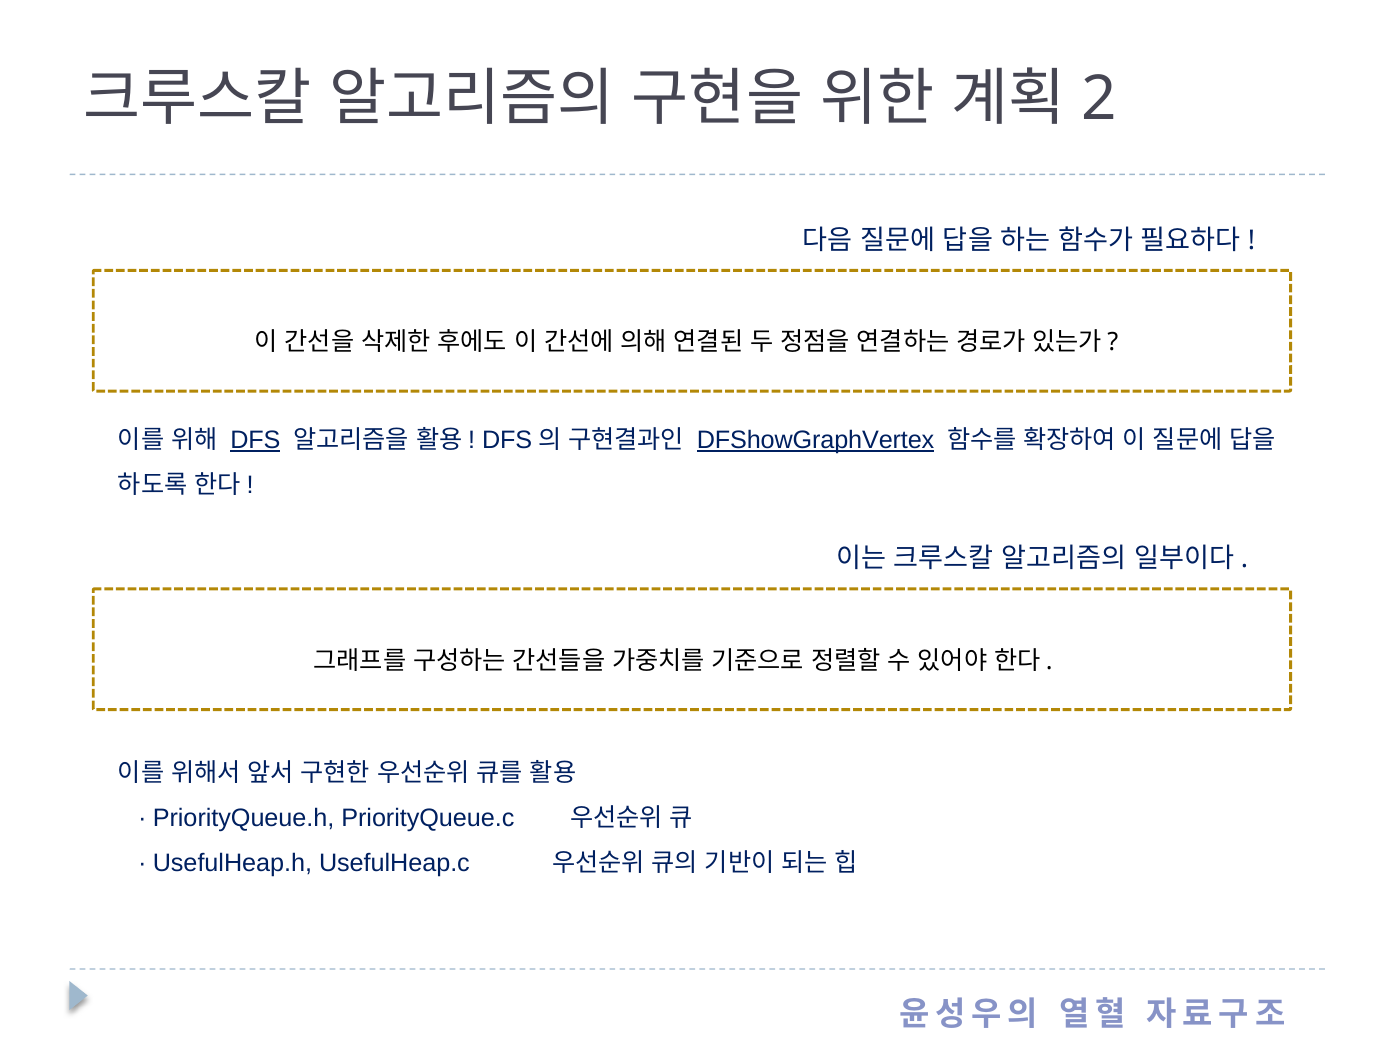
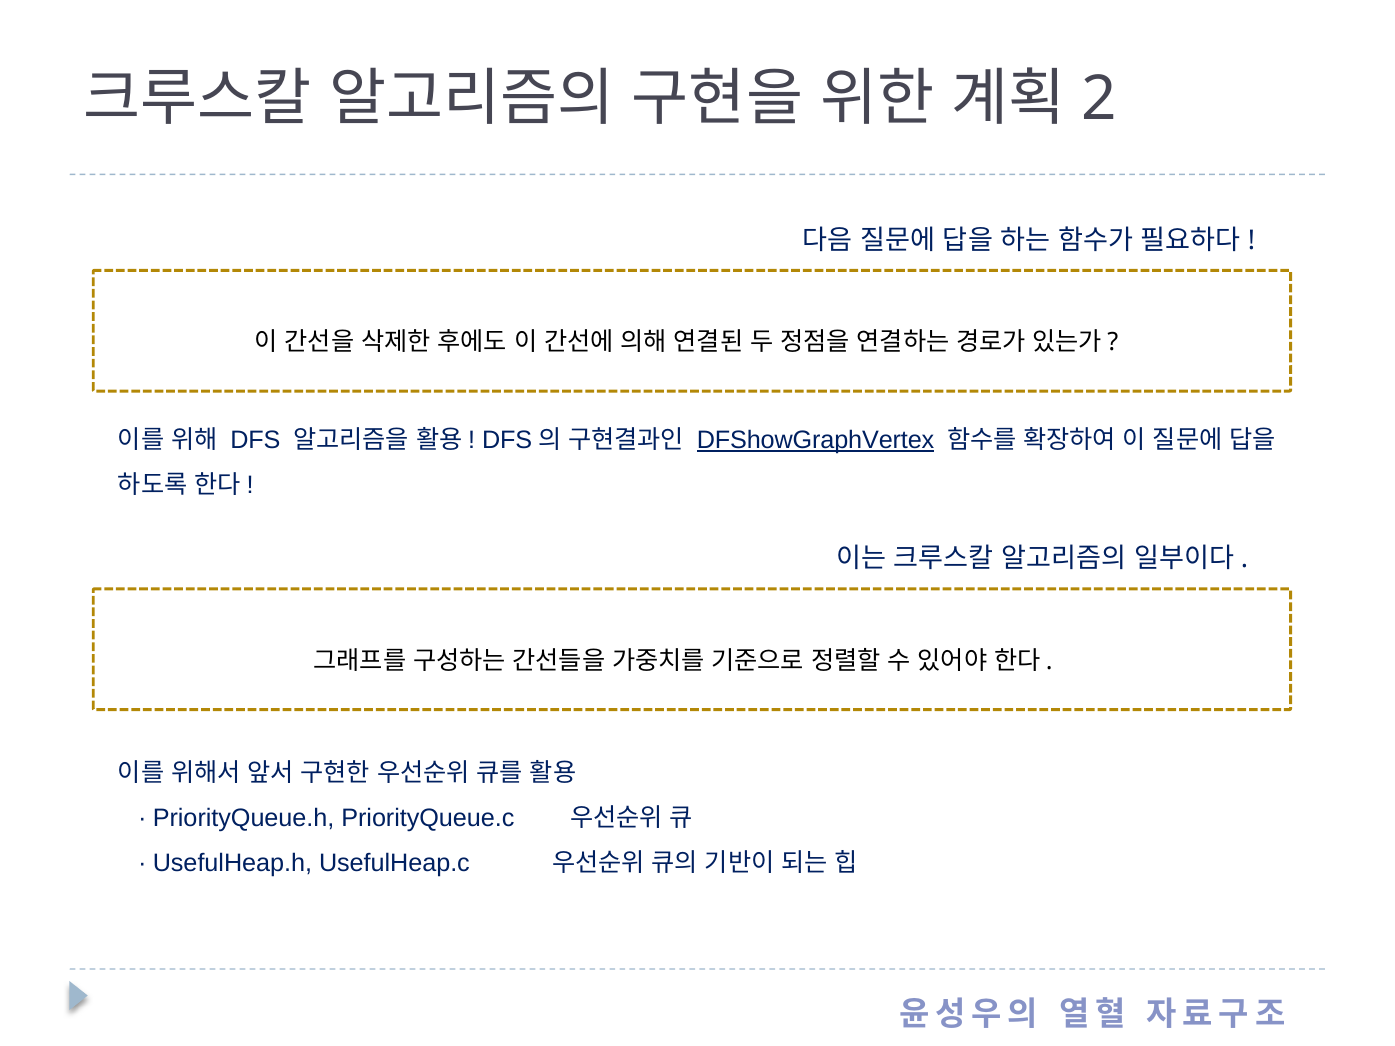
DFS underline: present -> none (255, 440)
